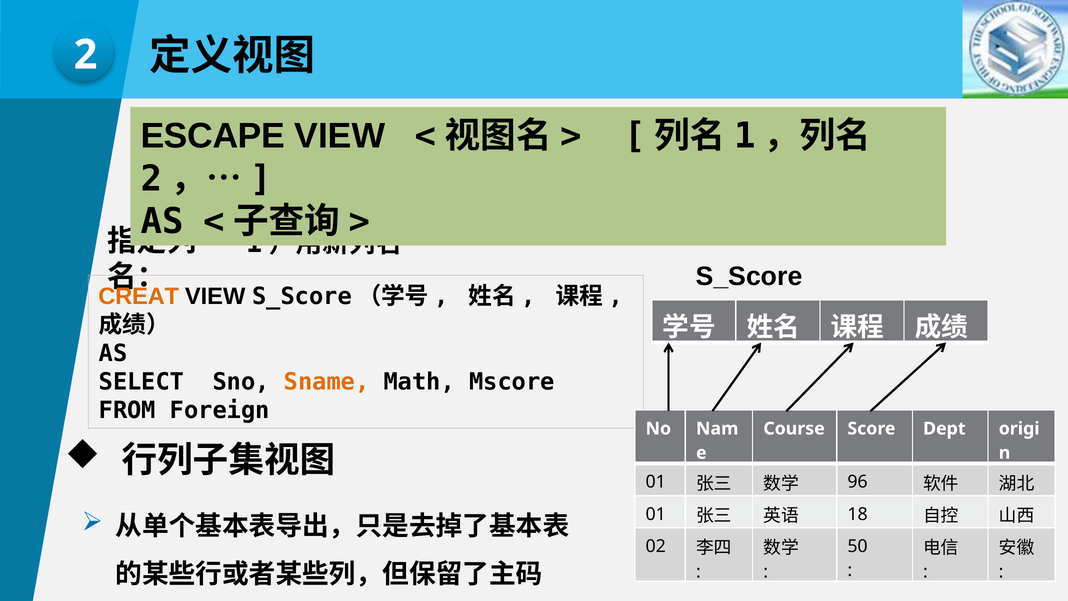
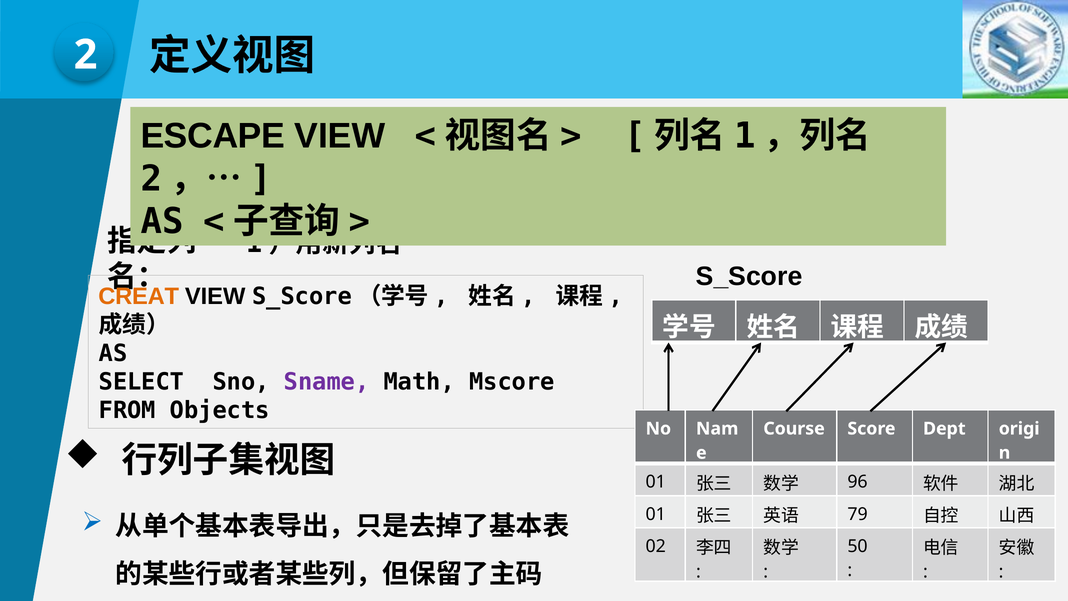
Sname colour: orange -> purple (327, 382)
Foreign: Foreign -> Objects (220, 410)
18: 18 -> 79 (858, 514)
